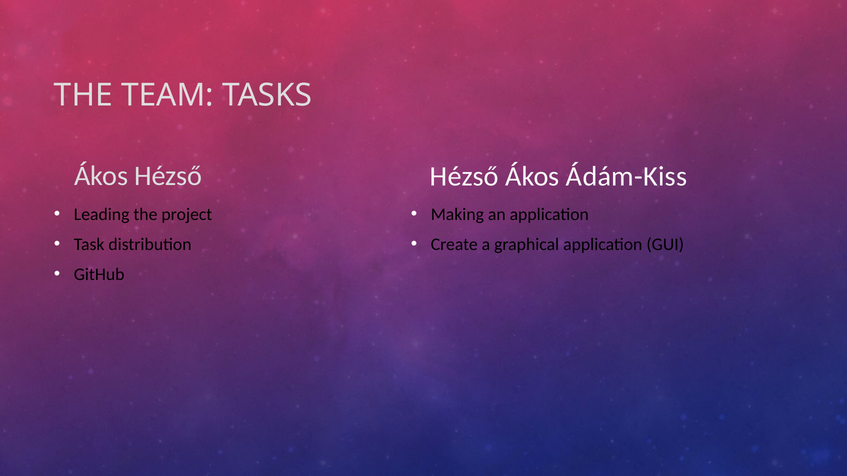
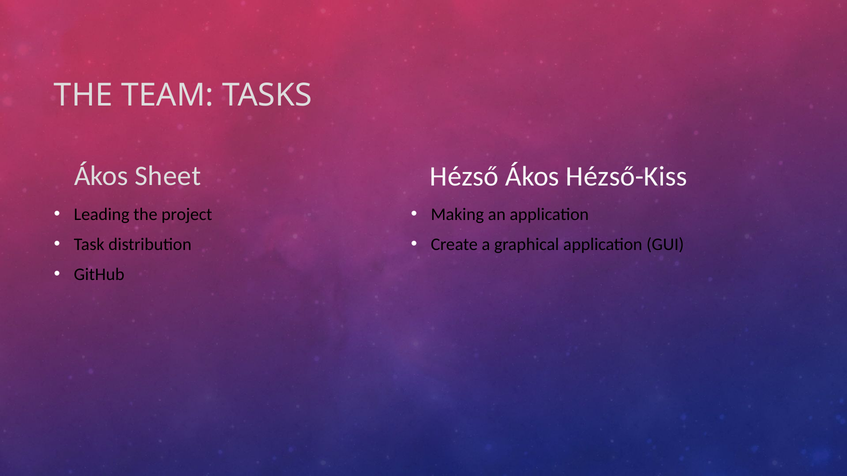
Ákos Hézső: Hézső -> Sheet (168, 176)
Ádám-Kiss: Ádám-Kiss -> Hézső-Kiss (627, 177)
